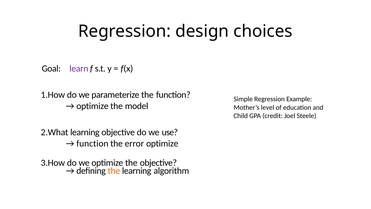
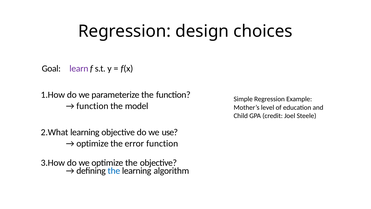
optimize: optimize -> function (92, 106)
function: function -> optimize (92, 143)
error optimize: optimize -> function (162, 143)
the colour: orange -> blue (114, 171)
